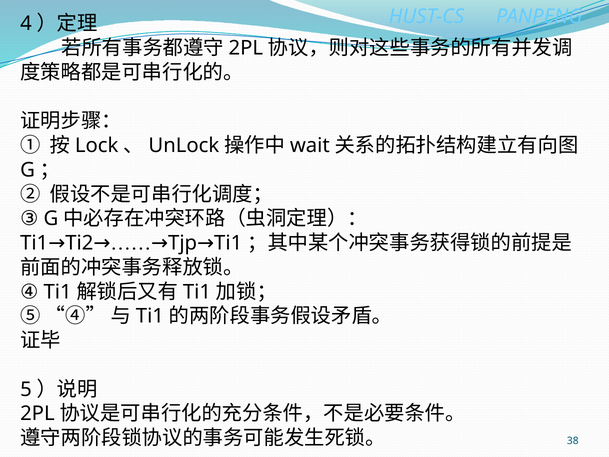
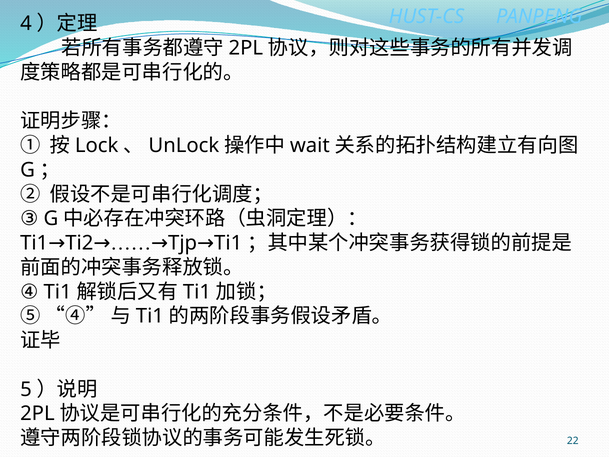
38: 38 -> 22 (573, 441)
